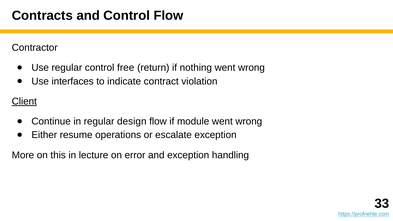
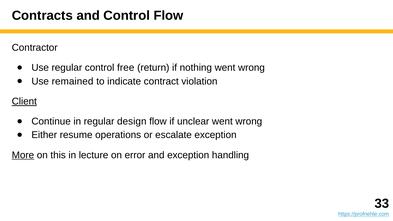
interfaces: interfaces -> remained (73, 81)
module: module -> unclear (193, 121)
More underline: none -> present (23, 155)
